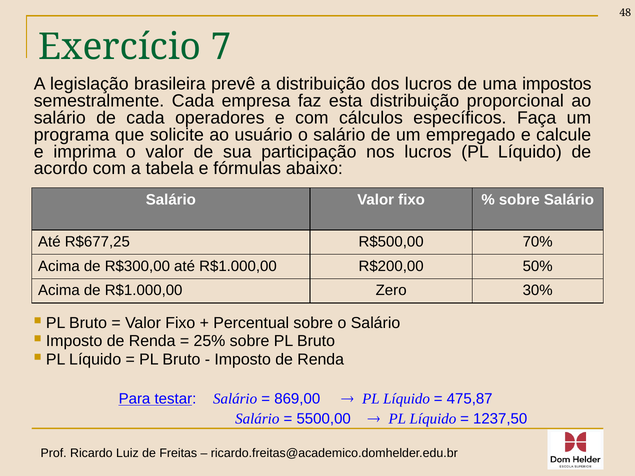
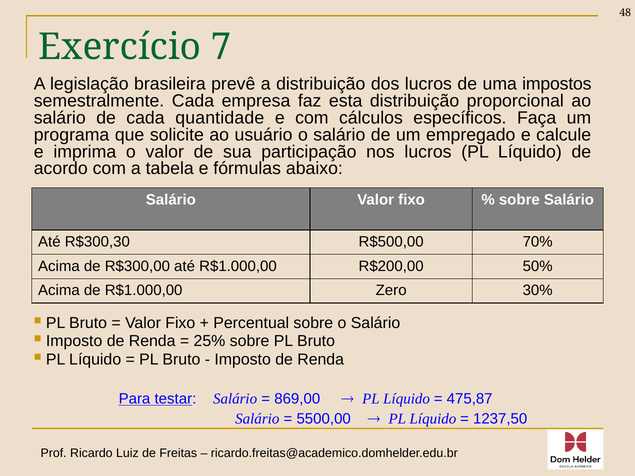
operadores: operadores -> quantidade (220, 118)
R$677,25: R$677,25 -> R$300,30 (97, 242)
